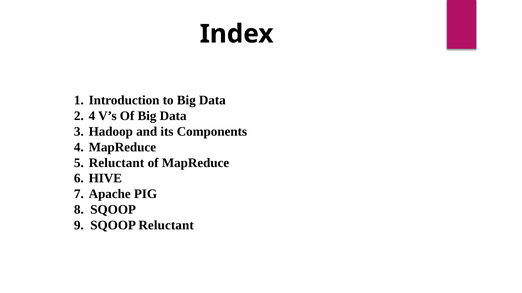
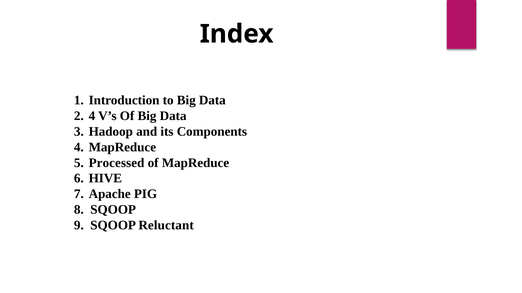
Reluctant: Reluctant -> Processed (117, 163)
